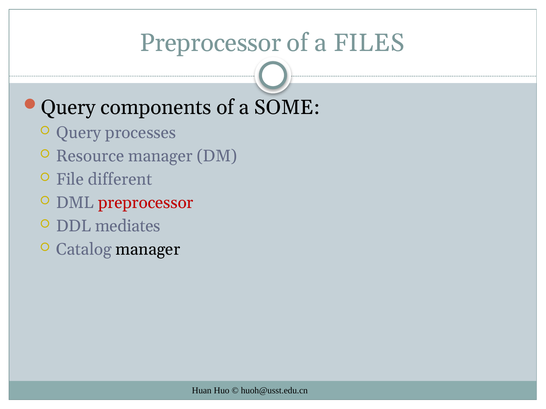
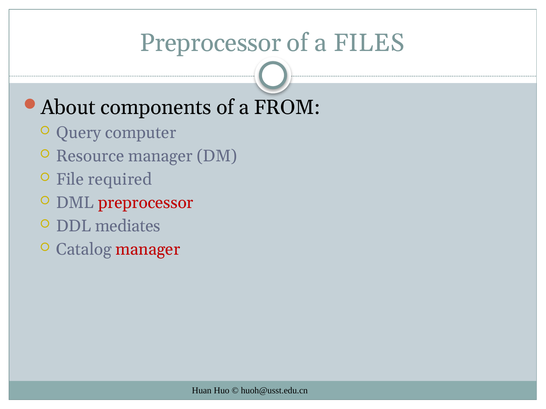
Query: Query -> About (68, 108)
SOME: SOME -> FROM (287, 108)
processes: processes -> computer (141, 133)
different: different -> required (120, 180)
manager colour: black -> red (148, 250)
